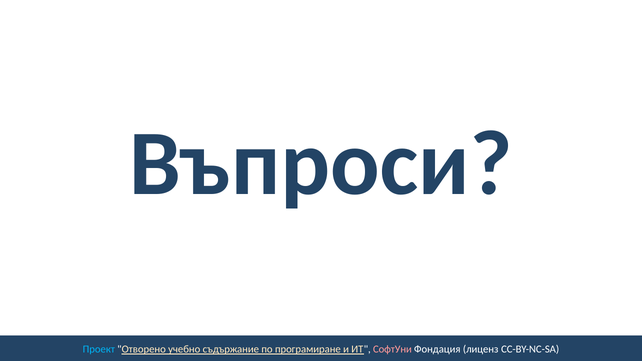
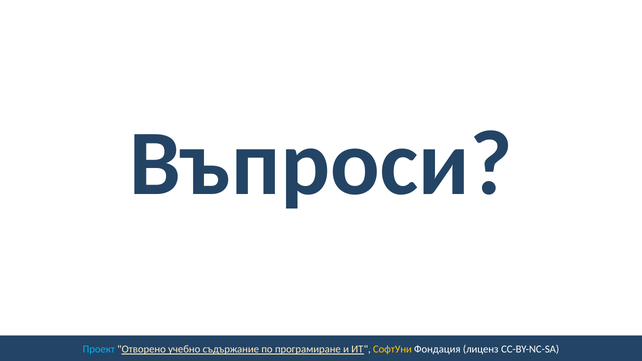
СофтУни colour: pink -> yellow (392, 349)
